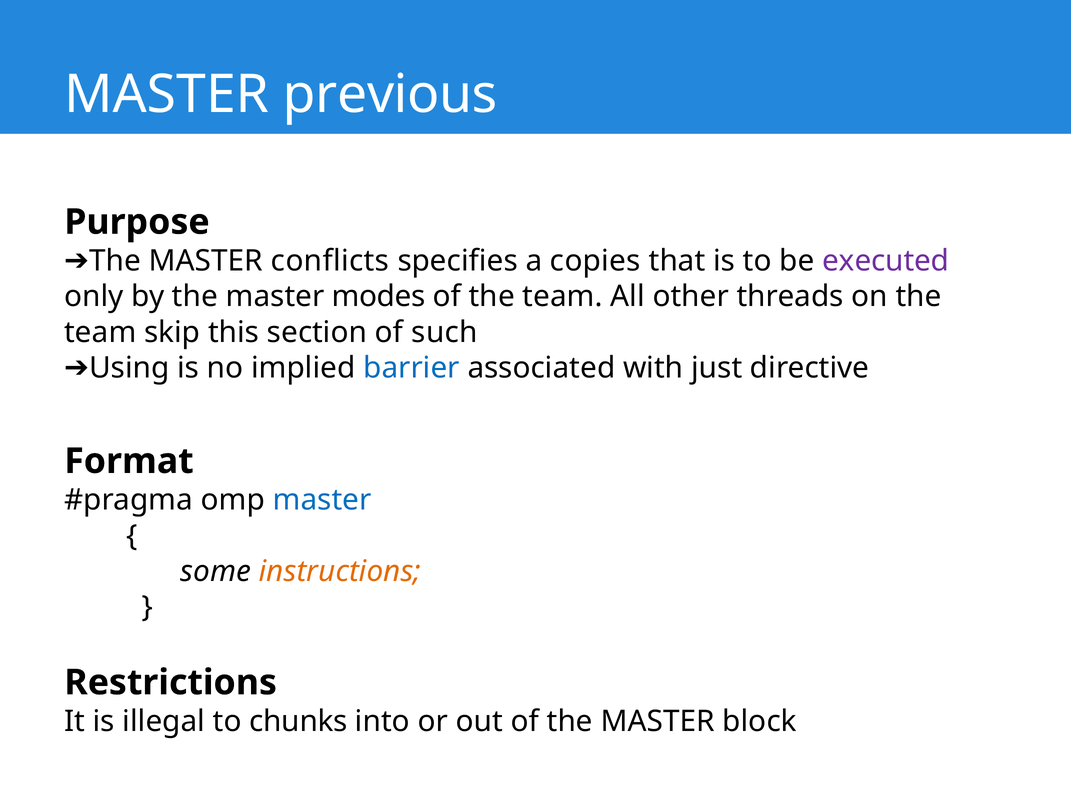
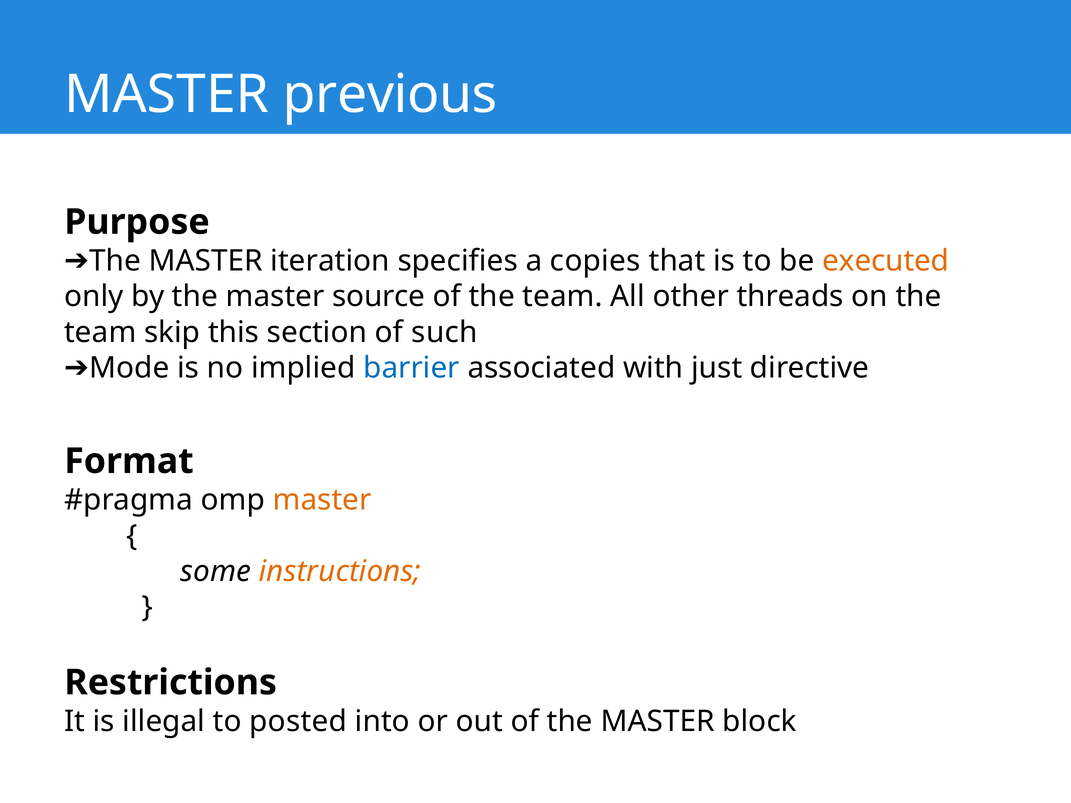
conflicts: conflicts -> iteration (330, 261)
executed colour: purple -> orange (886, 261)
modes: modes -> source (379, 297)
Using: Using -> Mode (129, 368)
master colour: blue -> orange (322, 500)
chunks: chunks -> posted (298, 722)
